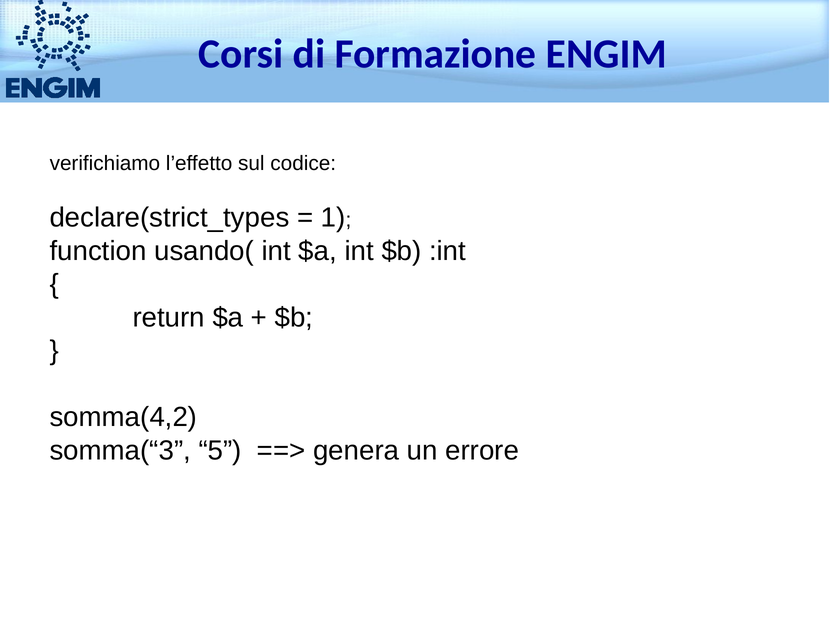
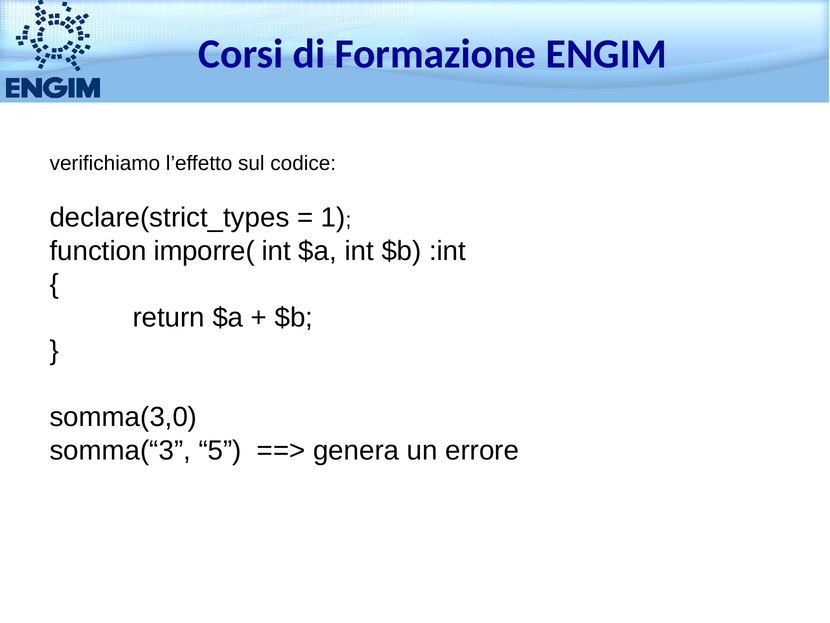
usando(: usando( -> imporre( (204, 251)
somma(4,2: somma(4,2 -> somma(3,0 (123, 417)
